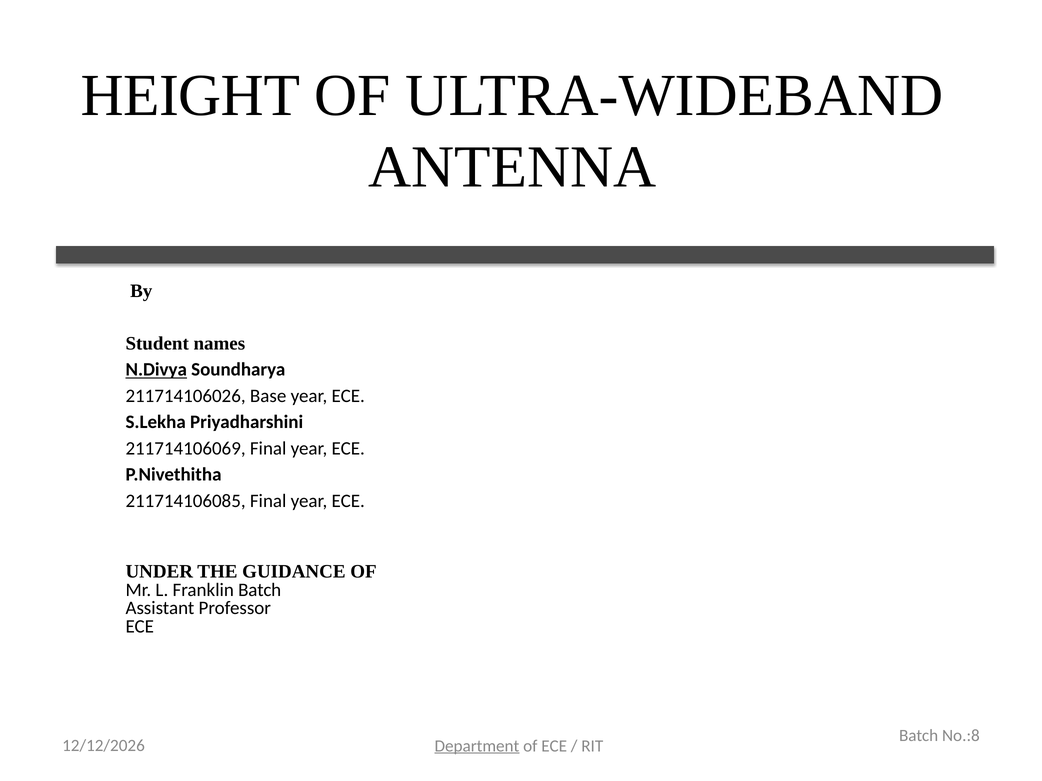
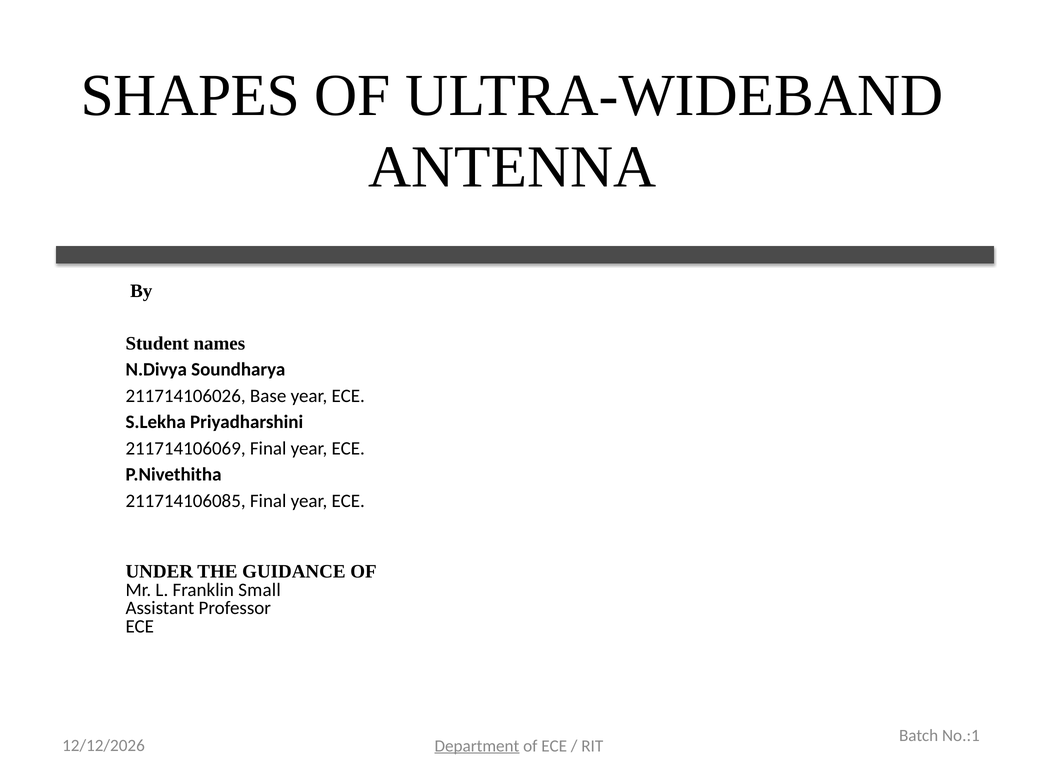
HEIGHT: HEIGHT -> SHAPES (190, 96)
N.Divya underline: present -> none (156, 370)
Franklin Batch: Batch -> Small (260, 590)
No.:8: No.:8 -> No.:1 (961, 736)
